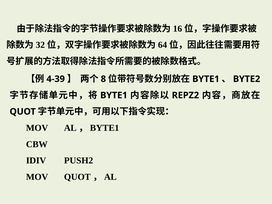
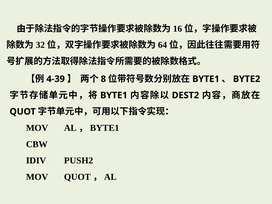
REPZ2: REPZ2 -> DEST2 (185, 95)
